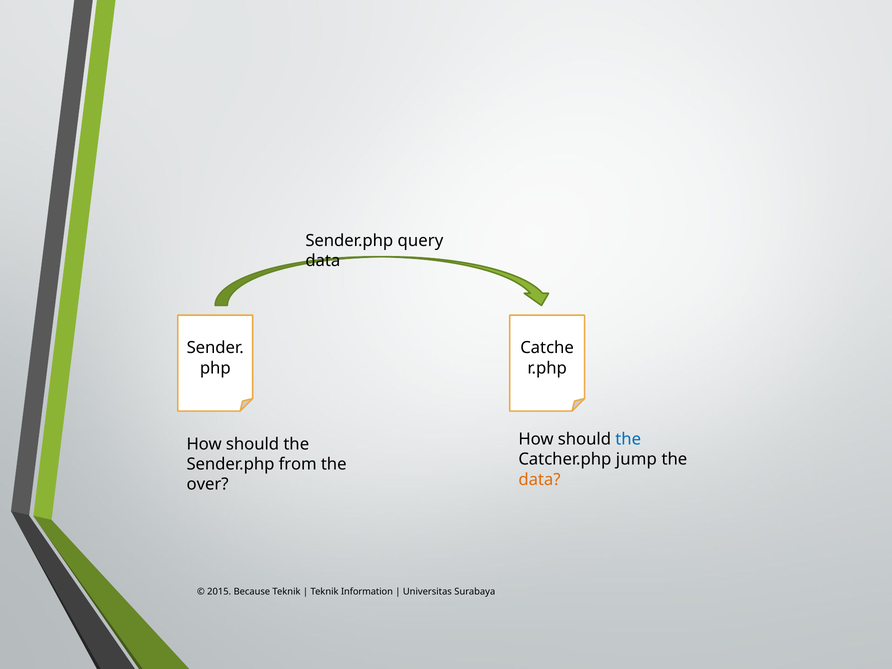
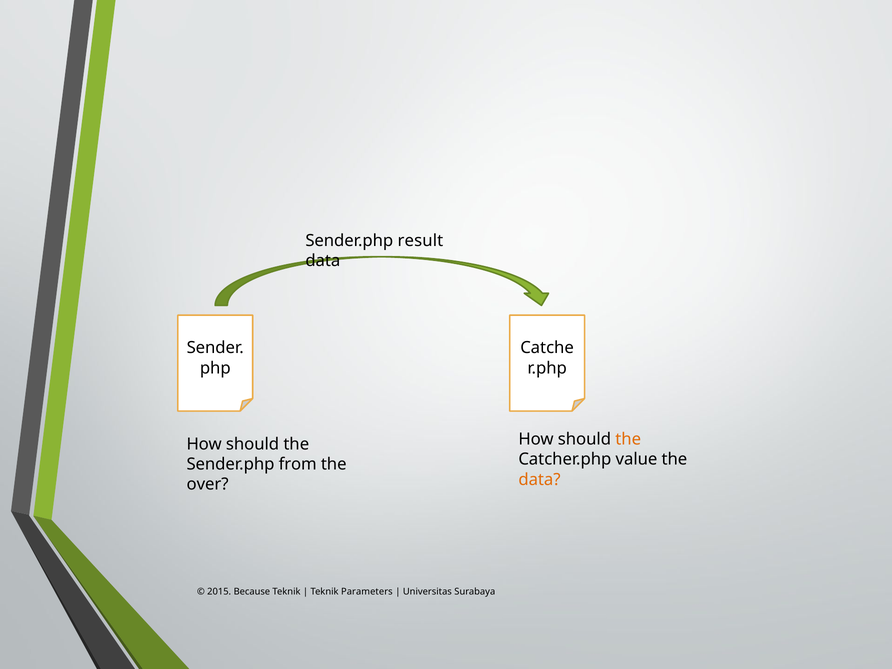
query: query -> result (420, 241)
the colour: blue -> orange (628, 439)
jump: jump -> value (636, 459)
Information: Information -> Parameters (367, 592)
